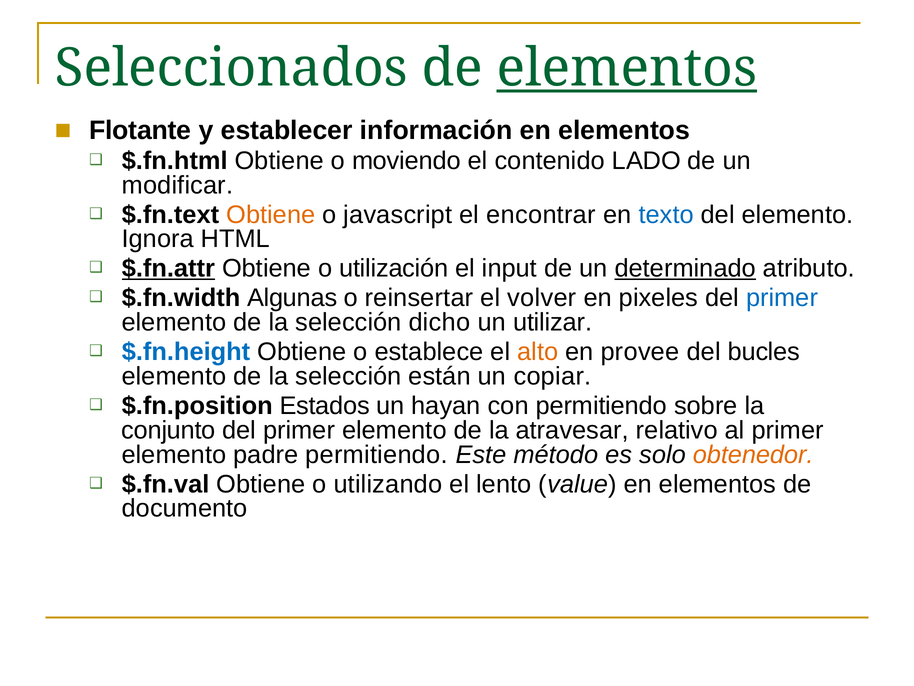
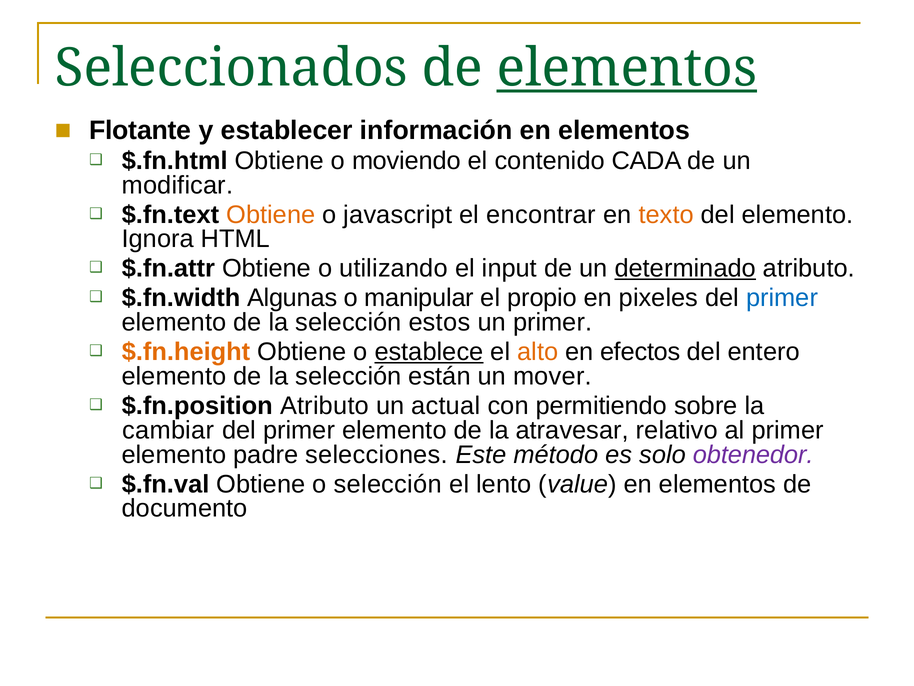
LADO: LADO -> CADA (647, 161)
texto colour: blue -> orange (666, 214)
$.fn.attr underline: present -> none (168, 268)
utilización: utilización -> utilizando (394, 268)
reinsertar: reinsertar -> manipular (419, 298)
volver: volver -> propio (542, 298)
dicho: dicho -> estos (439, 322)
un utilizar: utilizar -> primer (553, 322)
$.fn.height colour: blue -> orange (186, 352)
establece underline: none -> present (429, 352)
provee: provee -> efectos (640, 352)
bucles: bucles -> entero (764, 352)
copiar: copiar -> mover (552, 376)
$.fn.position Estados: Estados -> Atributo (324, 406)
hayan: hayan -> actual (446, 406)
conjunto: conjunto -> cambiar (168, 430)
padre permitiendo: permitiendo -> selecciones (377, 454)
obtenedor colour: orange -> purple (753, 454)
o utilizando: utilizando -> selección (388, 484)
